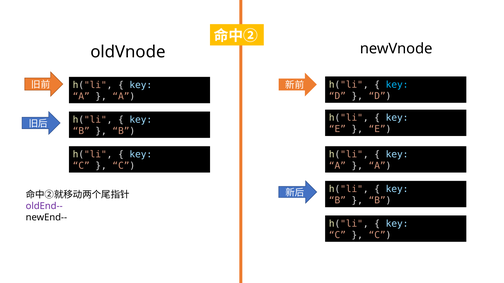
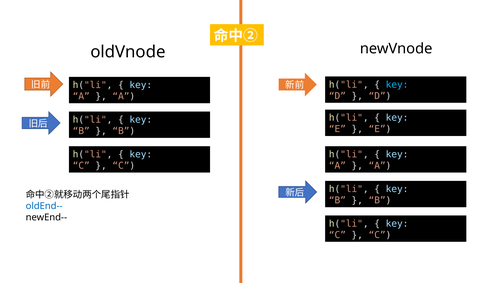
oldEnd-- colour: purple -> blue (44, 206)
